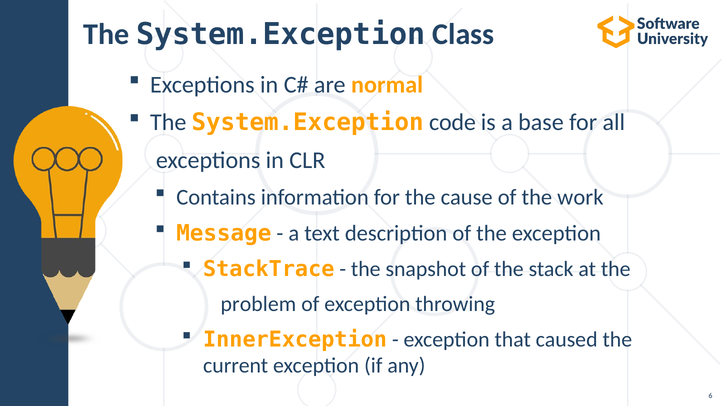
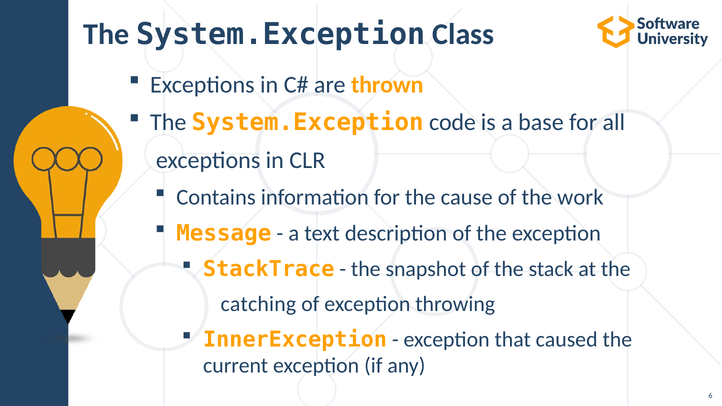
normal: normal -> thrown (387, 85)
problem: problem -> catching (258, 304)
